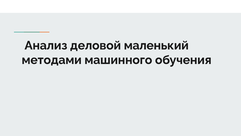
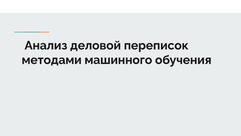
маленький: маленький -> переписок (156, 45)
